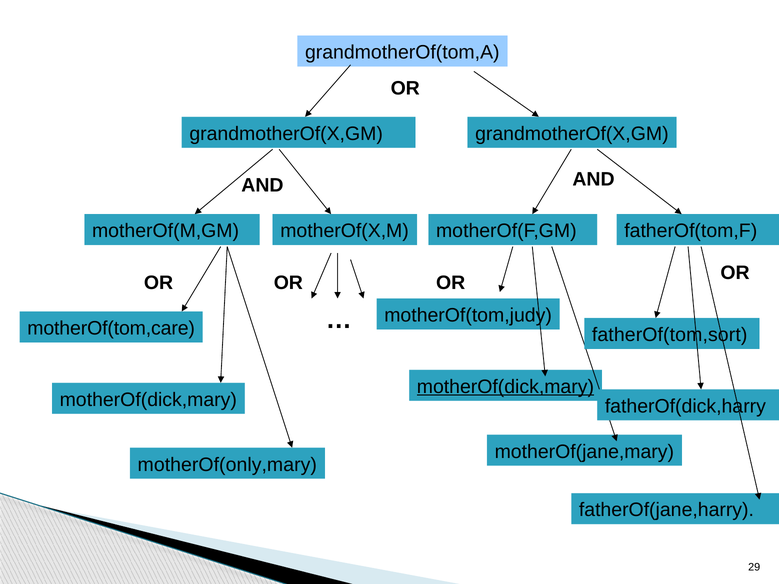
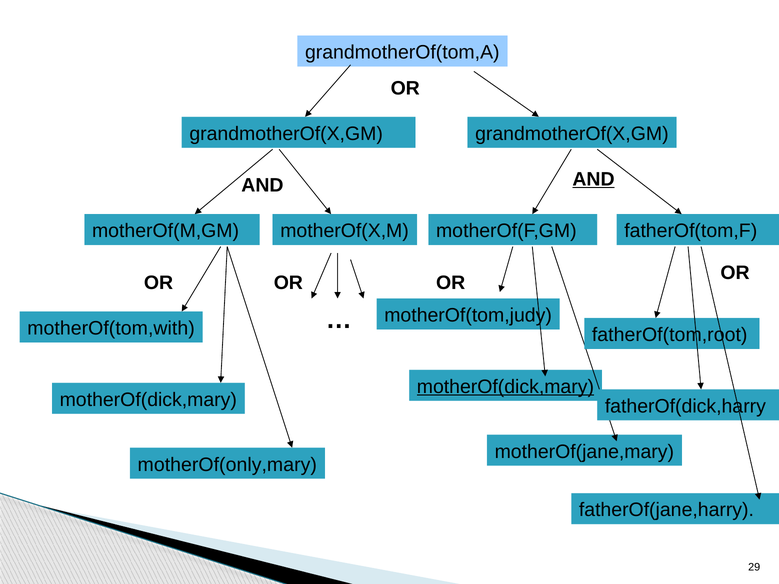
AND underline: none -> present (594, 179)
motherOf(tom,care: motherOf(tom,care -> motherOf(tom,with (111, 328)
fatherOf(tom,sort: fatherOf(tom,sort -> fatherOf(tom,root (670, 335)
